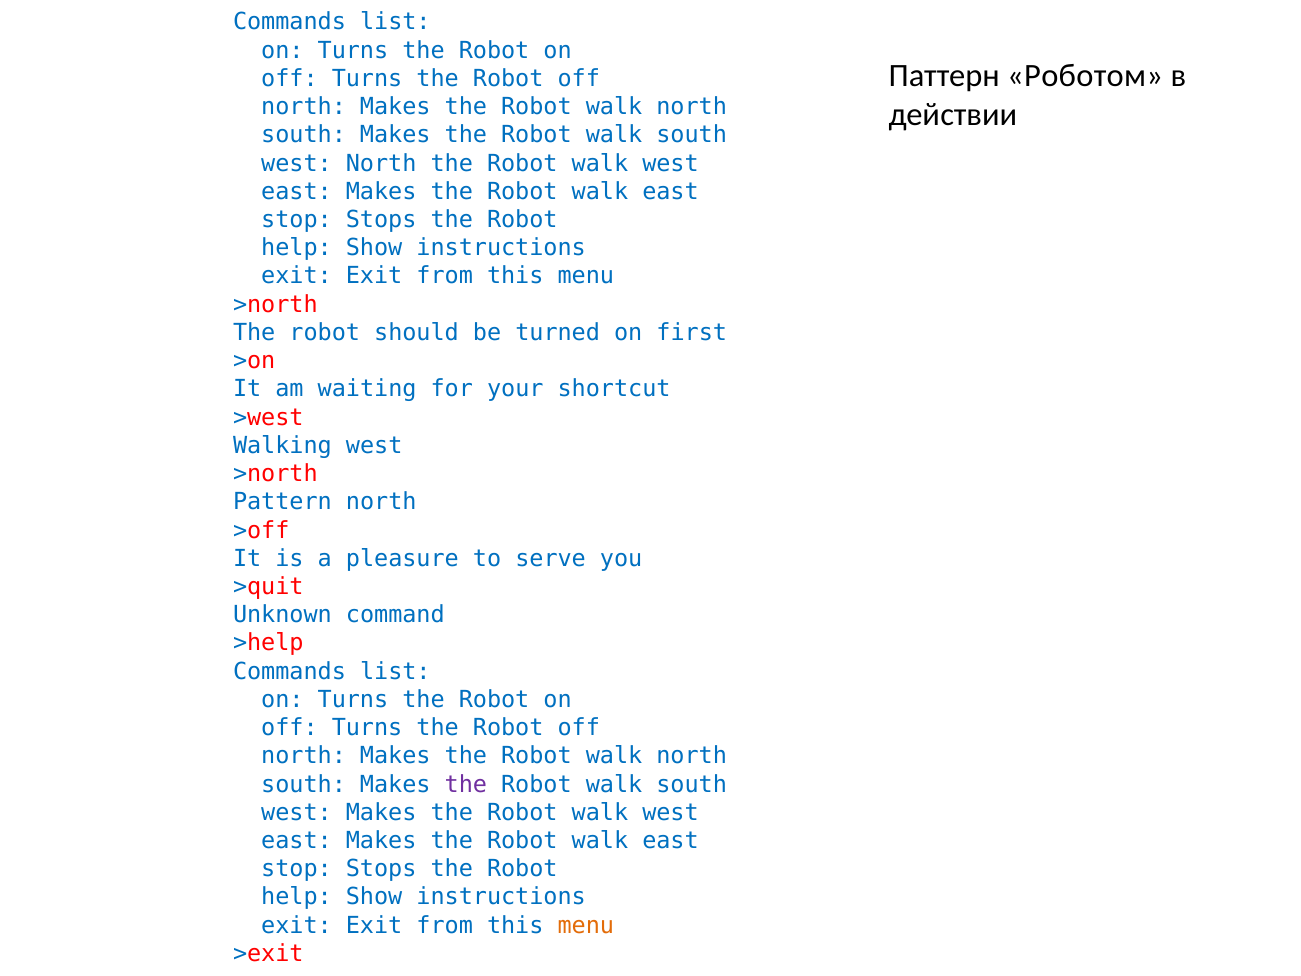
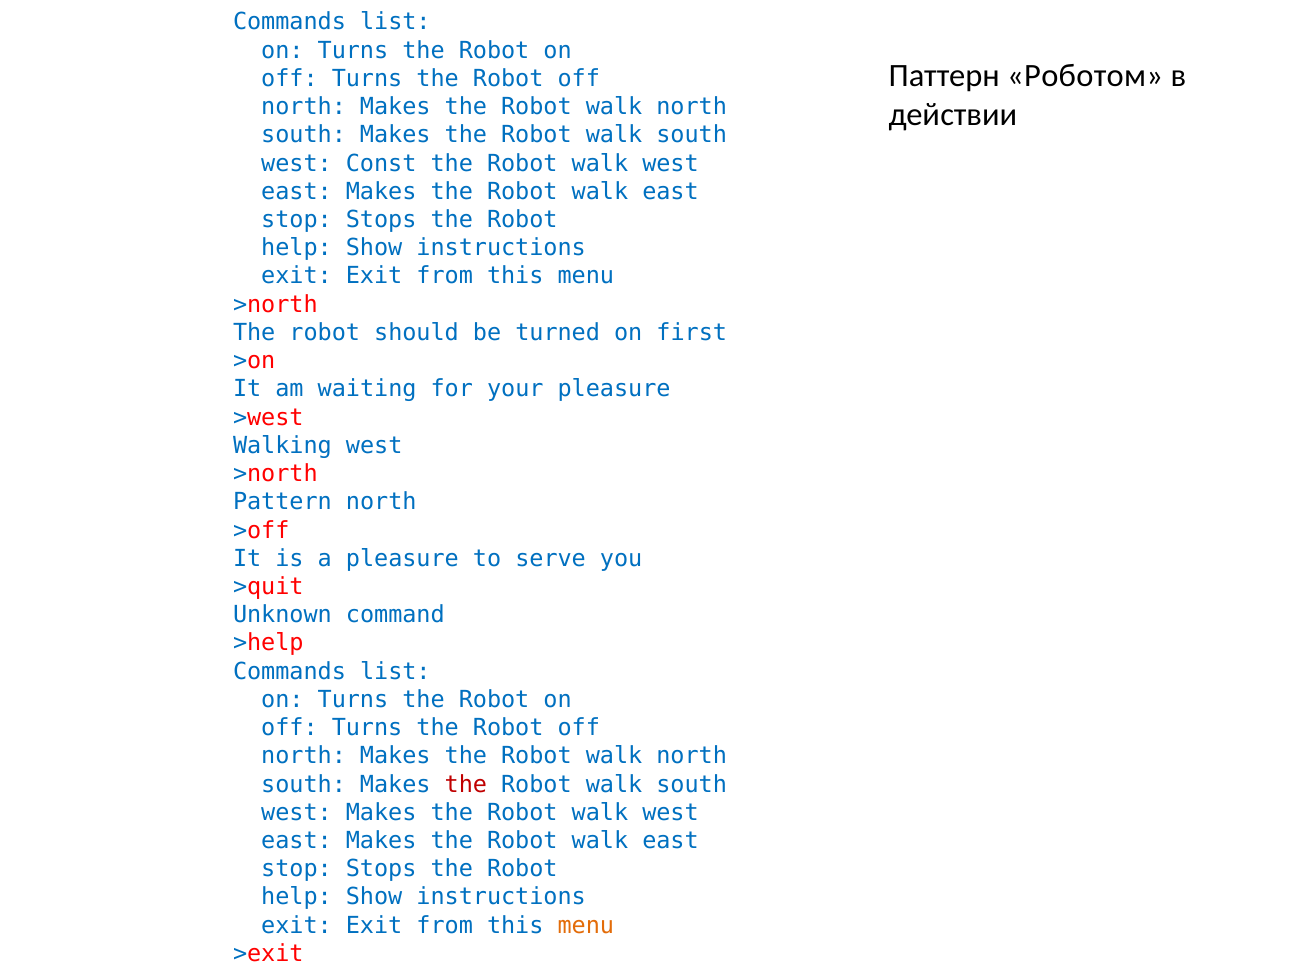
west North: North -> Const (381, 163)
your shortcut: shortcut -> pleasure (614, 389)
the colour: purple -> red (466, 784)
